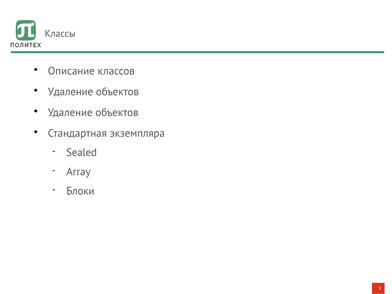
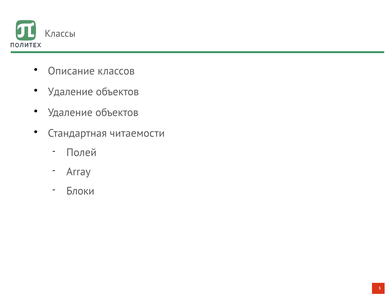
экземпляра: экземпляра -> читаемости (137, 133)
Sealed: Sealed -> Полей (81, 153)
